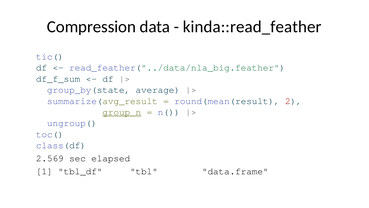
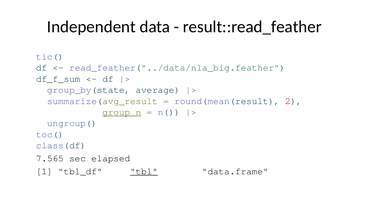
Compression: Compression -> Independent (91, 27)
kinda::read_feather: kinda::read_feather -> result::read_feather (252, 27)
2.569: 2.569 -> 7.565 (50, 158)
tbl underline: none -> present (144, 171)
